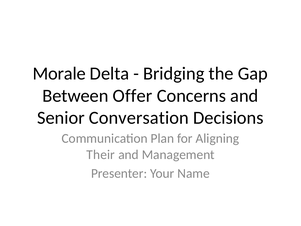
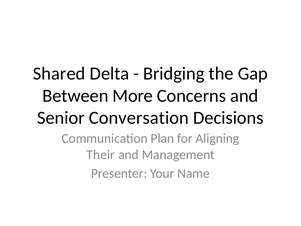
Morale: Morale -> Shared (59, 74)
Offer: Offer -> More (133, 96)
